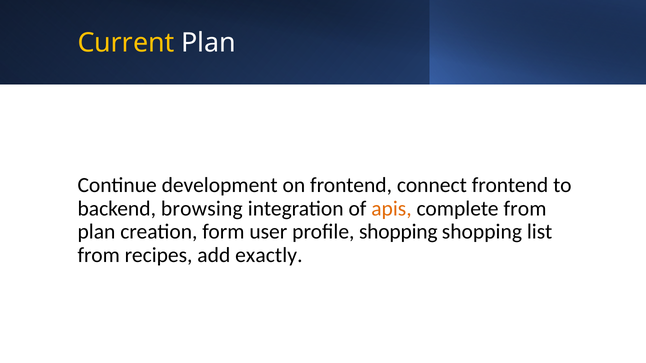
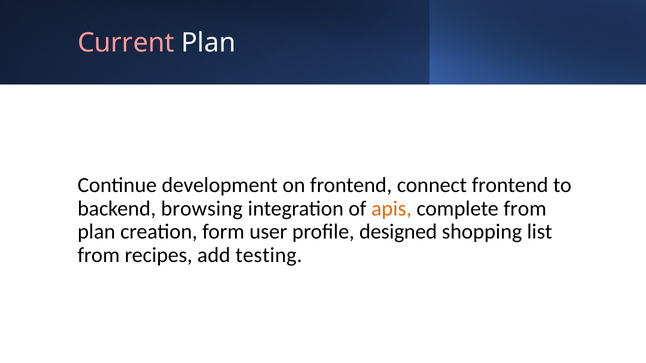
Current colour: yellow -> pink (126, 43)
profile shopping: shopping -> designed (398, 232)
exactly: exactly -> testing (269, 255)
